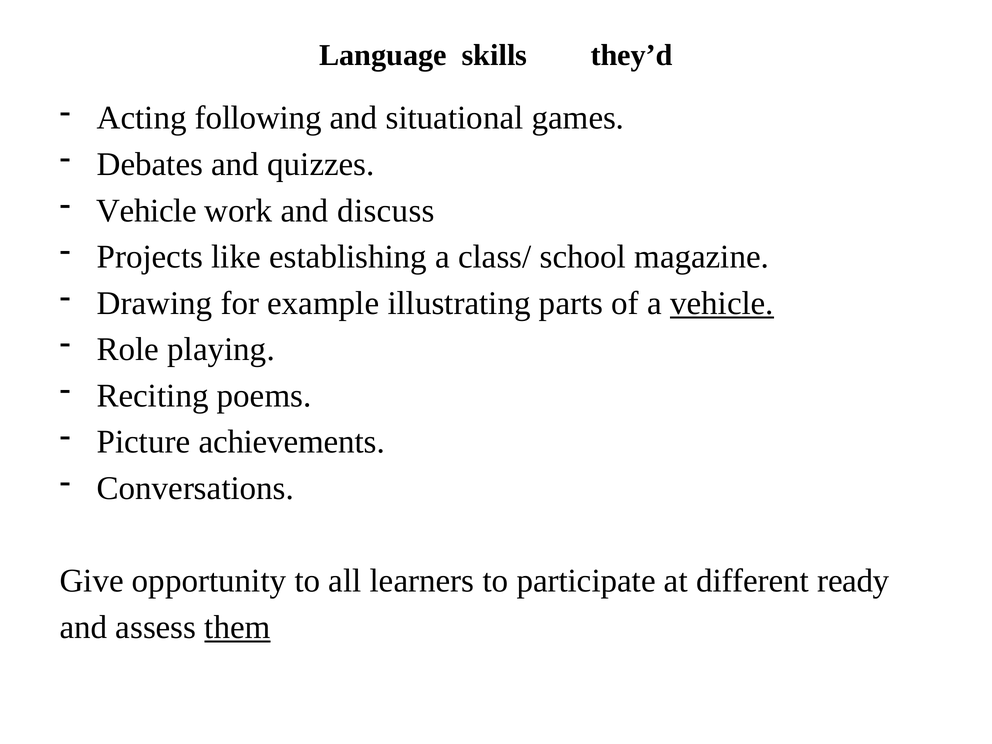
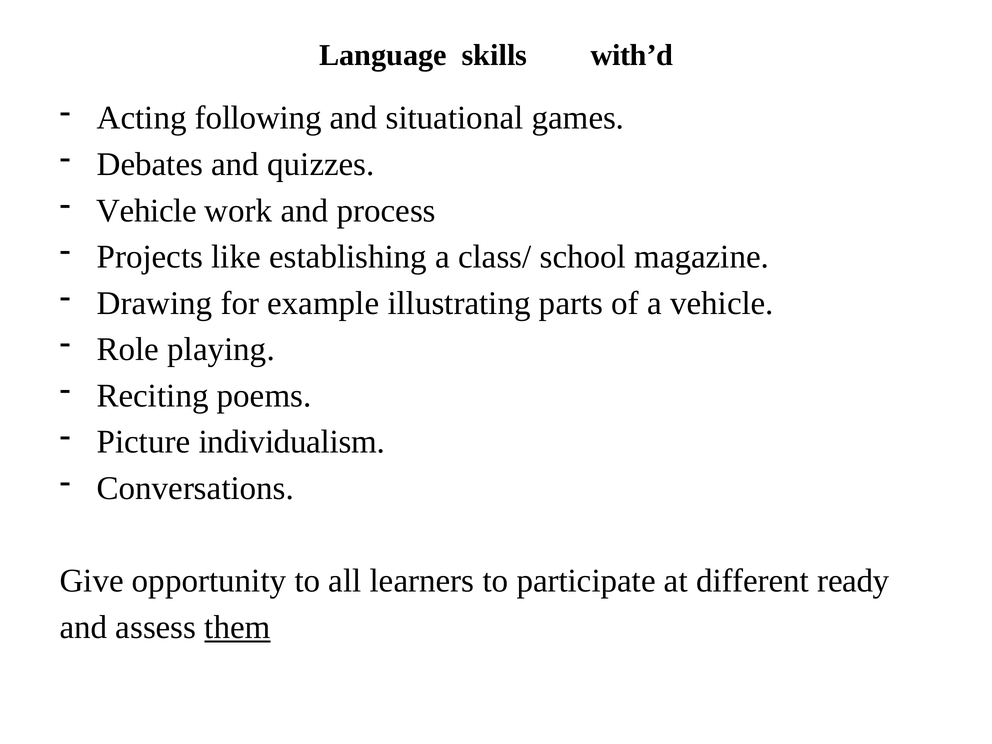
they’d: they’d -> with’d (632, 55)
discuss: discuss -> process (386, 211)
vehicle underline: present -> none (722, 303)
achievements: achievements -> individualism (292, 442)
